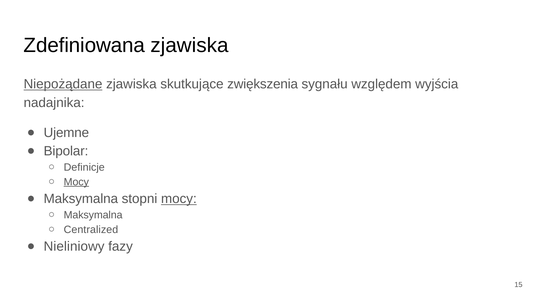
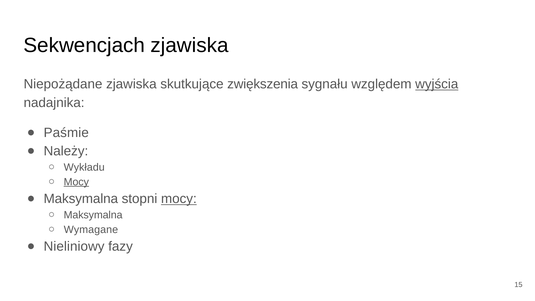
Zdefiniowana: Zdefiniowana -> Sekwencjach (84, 45)
Niepożądane underline: present -> none (63, 84)
wyjścia underline: none -> present (437, 84)
Ujemne: Ujemne -> Paśmie (66, 133)
Bipolar: Bipolar -> Należy (66, 151)
Definicje: Definicje -> Wykładu (84, 167)
Centralized: Centralized -> Wymagane (91, 230)
